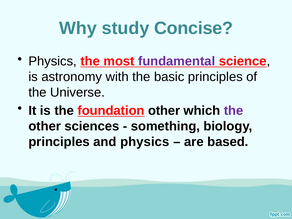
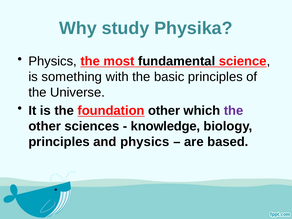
Concise: Concise -> Physika (193, 28)
fundamental colour: purple -> black (177, 61)
astronomy: astronomy -> something (72, 77)
something: something -> knowledge (165, 126)
